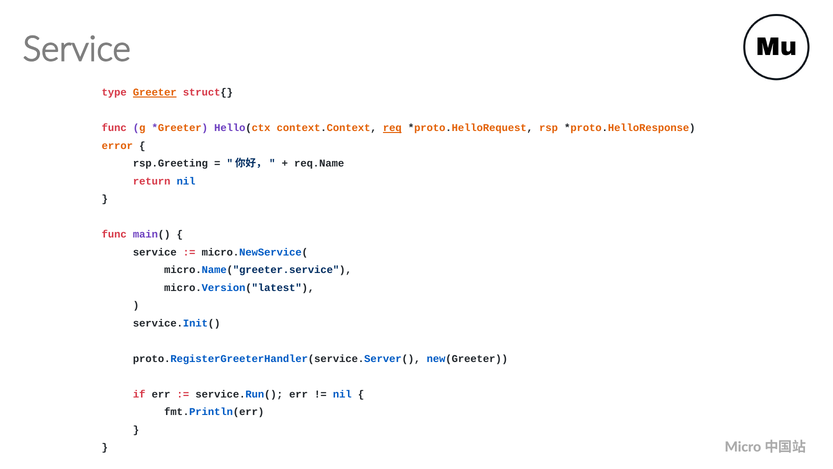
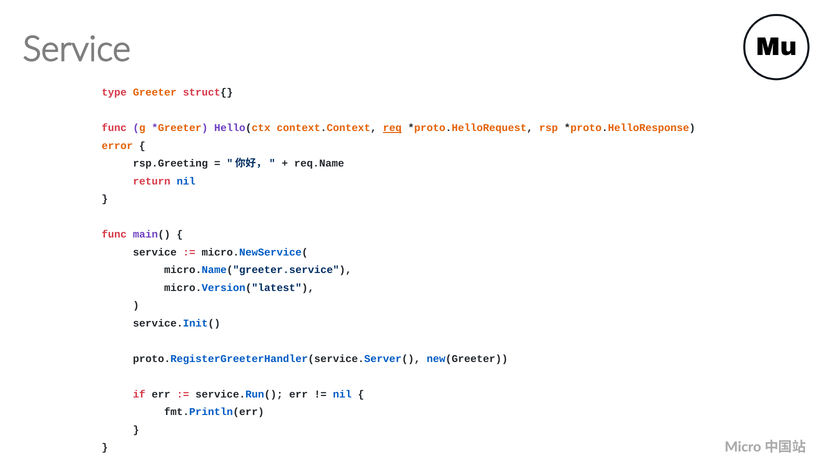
Greeter underline: present -> none (155, 92)
